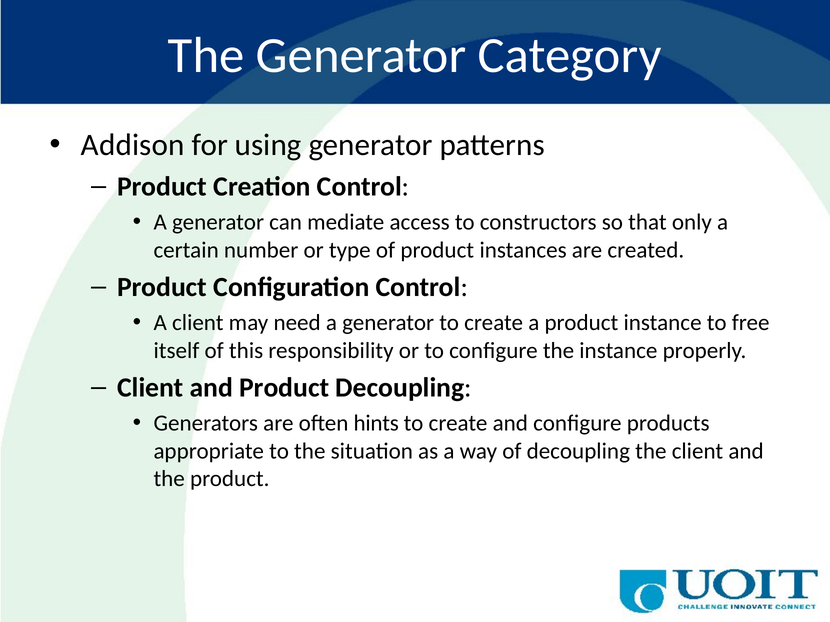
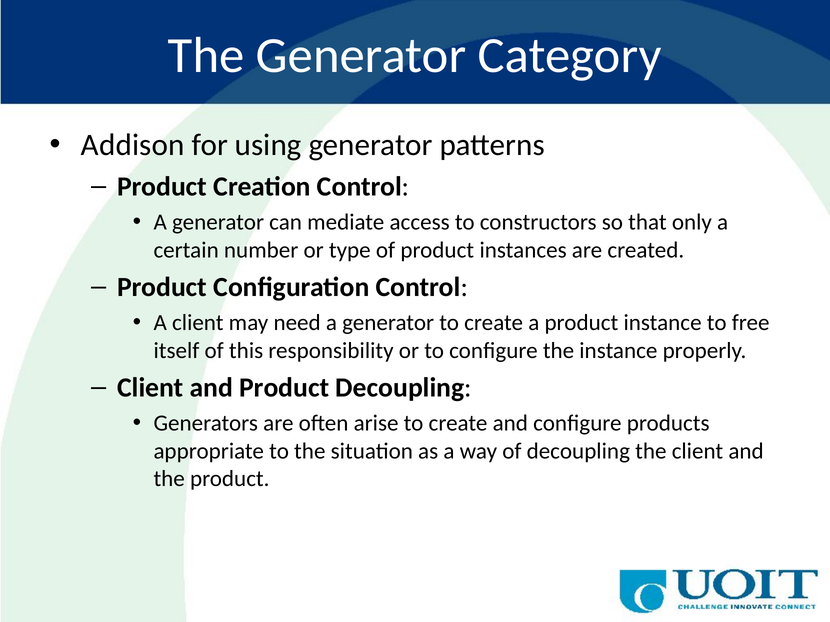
hints: hints -> arise (376, 424)
